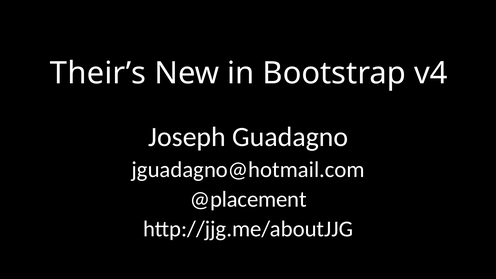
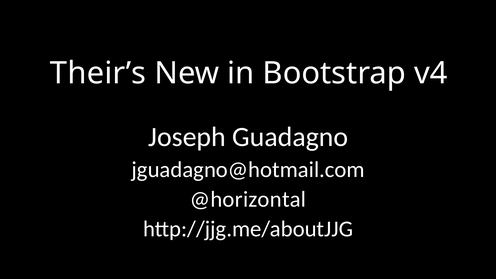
@placement: @placement -> @horizontal (248, 199)
